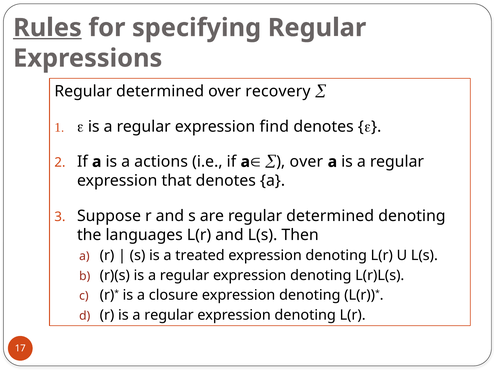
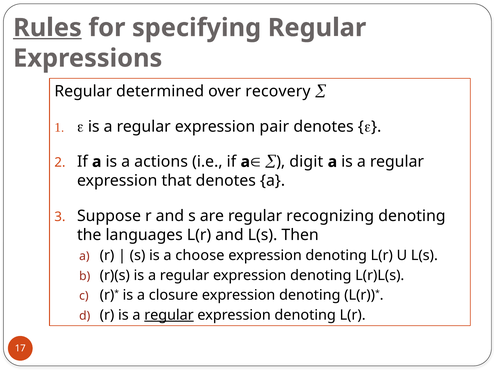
find: find -> pair (274, 127)
over: over -> digit (306, 162)
are regular determined: determined -> recognizing (330, 216)
treated: treated -> choose (200, 256)
regular underline: none -> present (169, 315)
